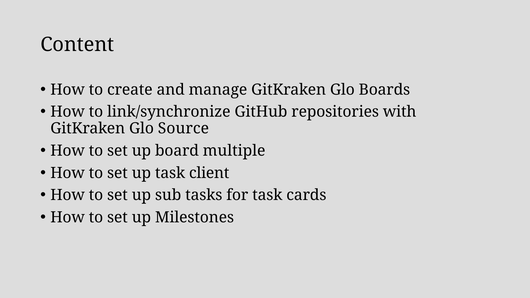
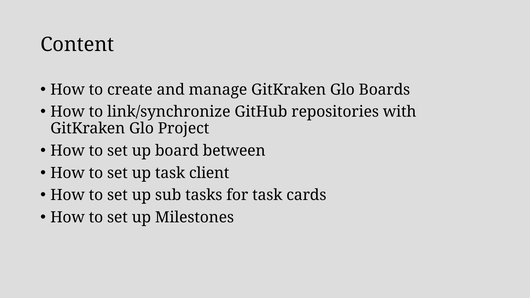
Source: Source -> Project (184, 129)
multiple: multiple -> between (234, 151)
